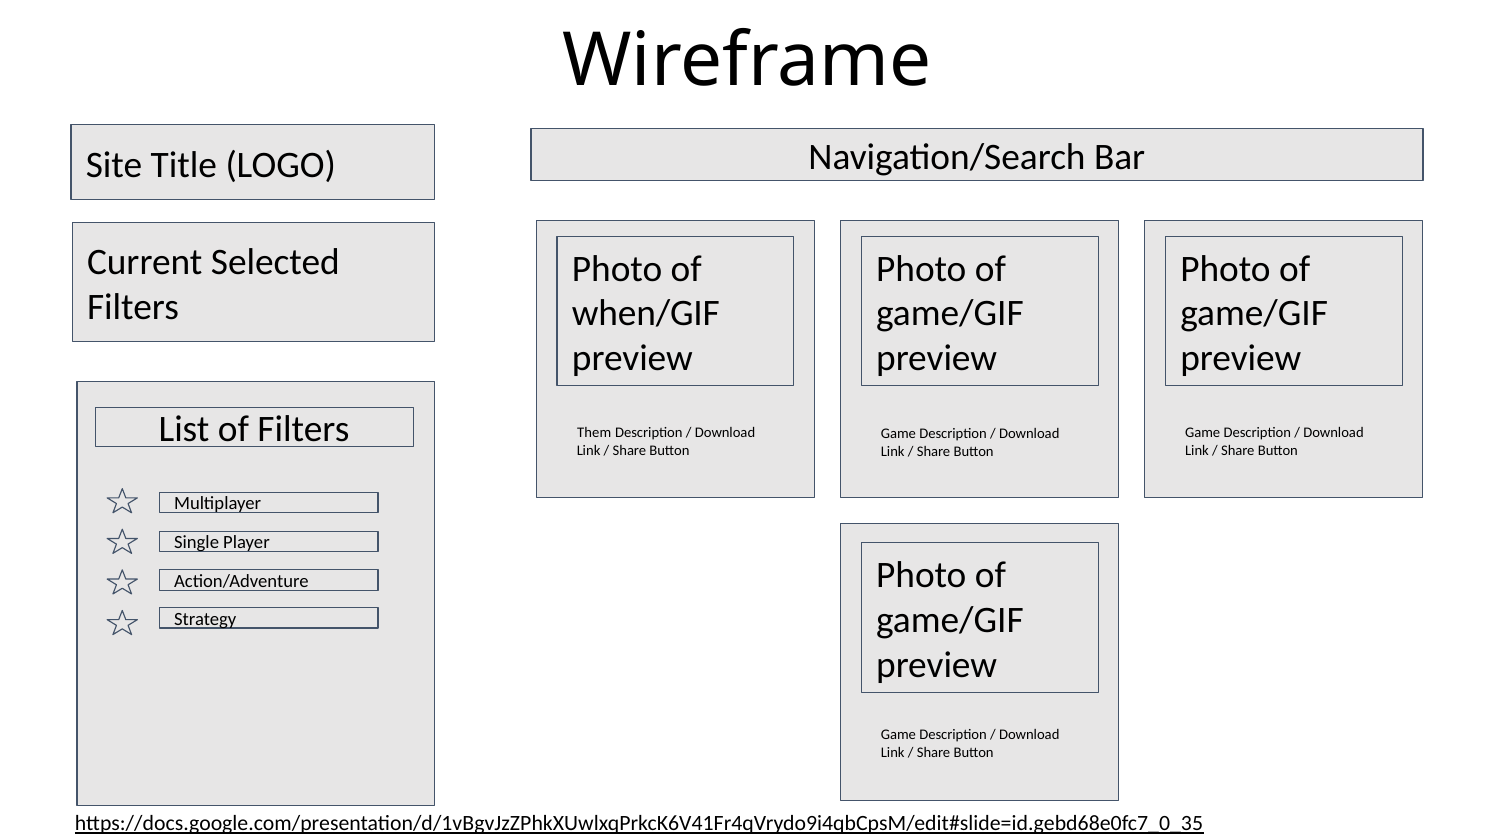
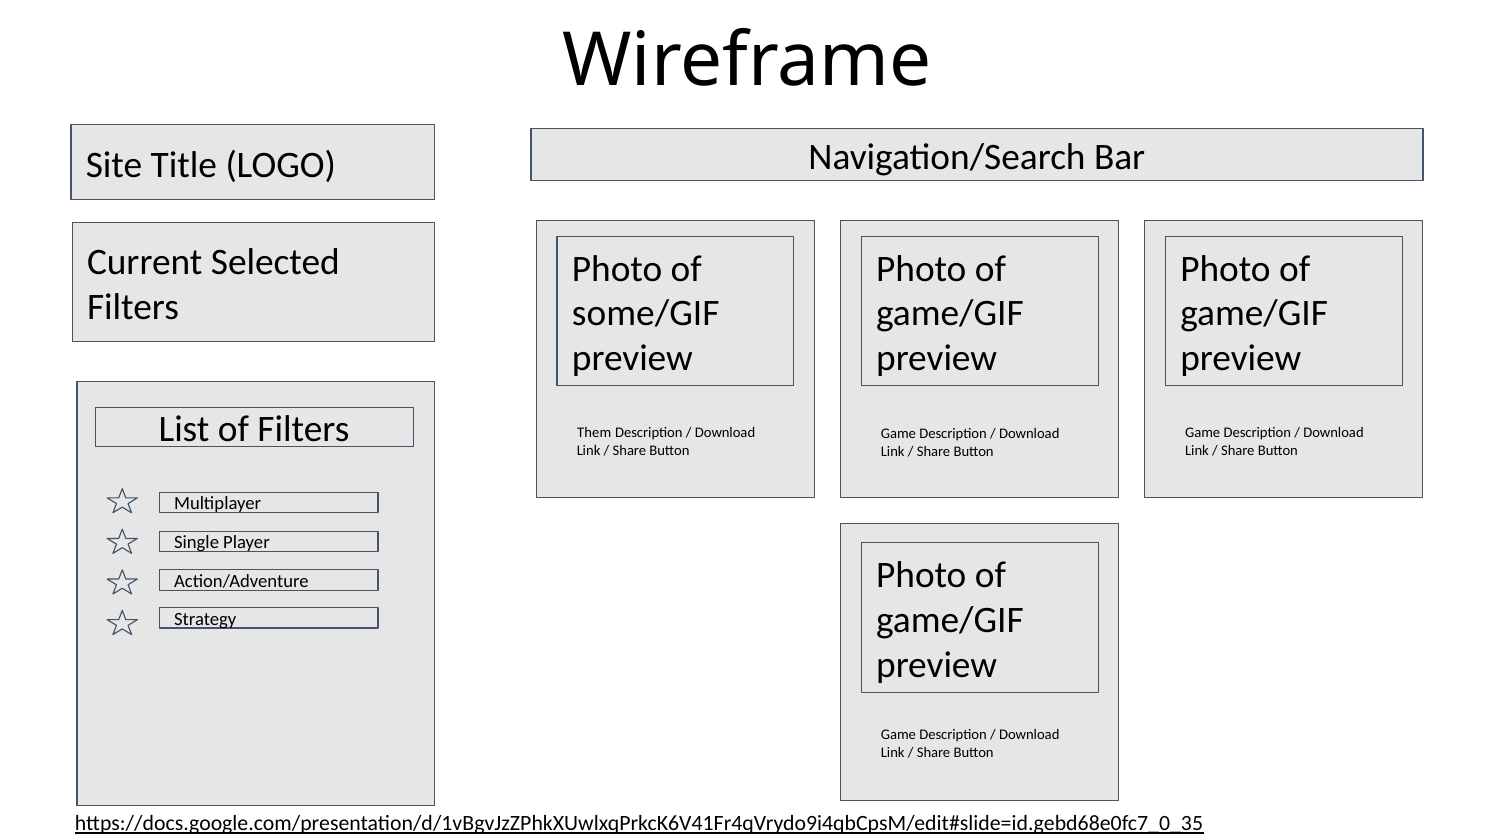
when/GIF: when/GIF -> some/GIF (646, 314)
